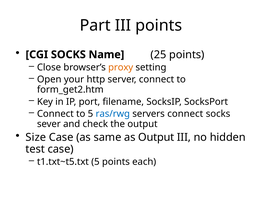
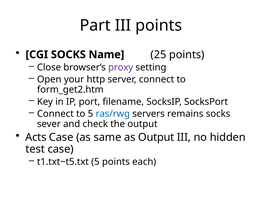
proxy colour: orange -> purple (121, 67)
servers connect: connect -> remains (185, 113)
Size: Size -> Acts (36, 137)
